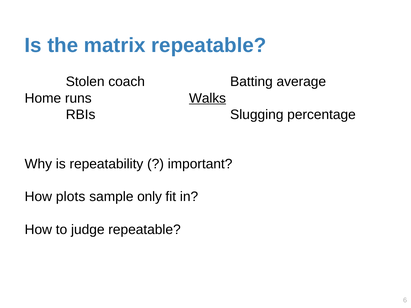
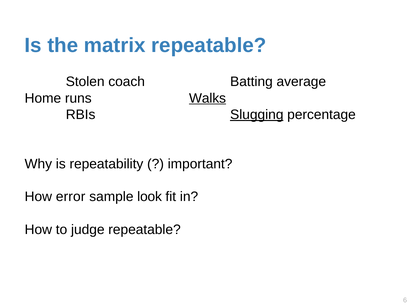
Slugging underline: none -> present (257, 115)
plots: plots -> error (71, 197)
only: only -> look (150, 197)
